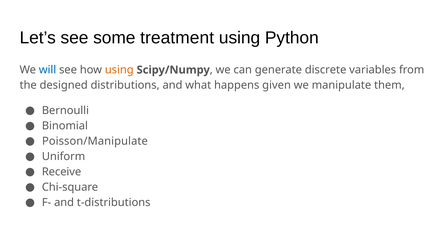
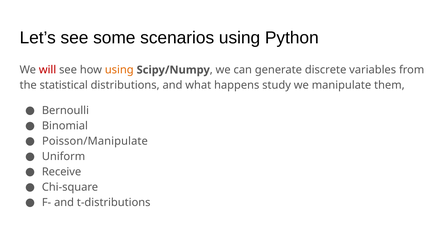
treatment: treatment -> scenarios (177, 38)
will colour: blue -> red (48, 70)
designed: designed -> statistical (64, 85)
given: given -> study (277, 85)
